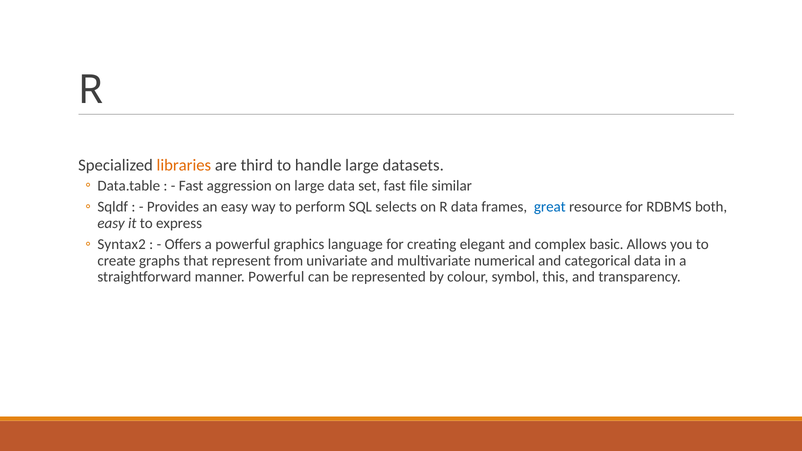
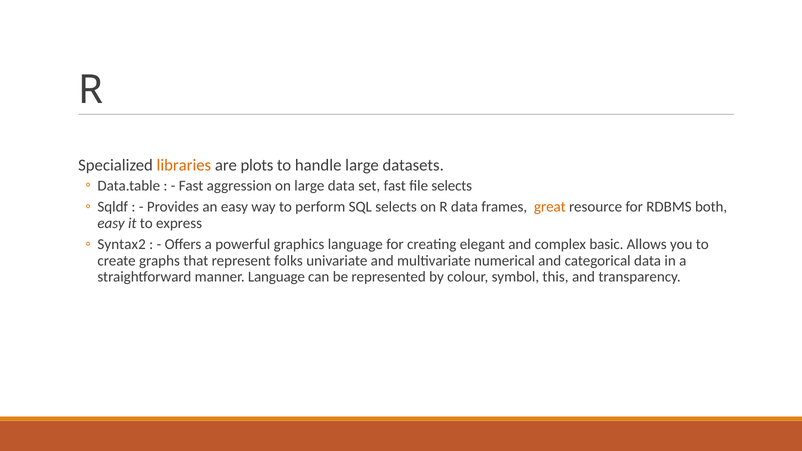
third: third -> plots (257, 165)
file similar: similar -> selects (452, 186)
great colour: blue -> orange (550, 207)
from: from -> folks (289, 261)
manner Powerful: Powerful -> Language (276, 277)
